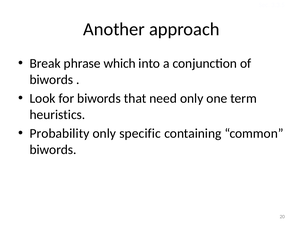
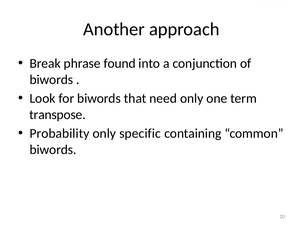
which: which -> found (120, 64)
heuristics: heuristics -> transpose (58, 115)
